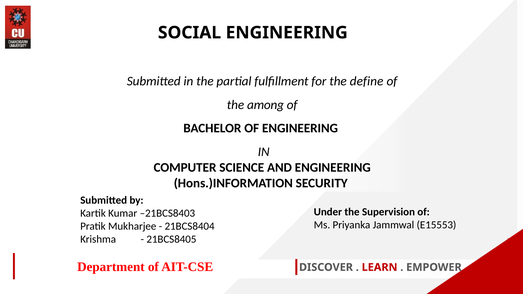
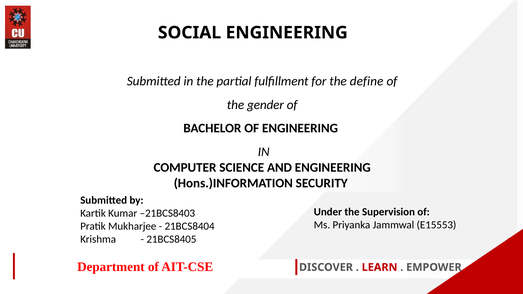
among: among -> gender (266, 105)
